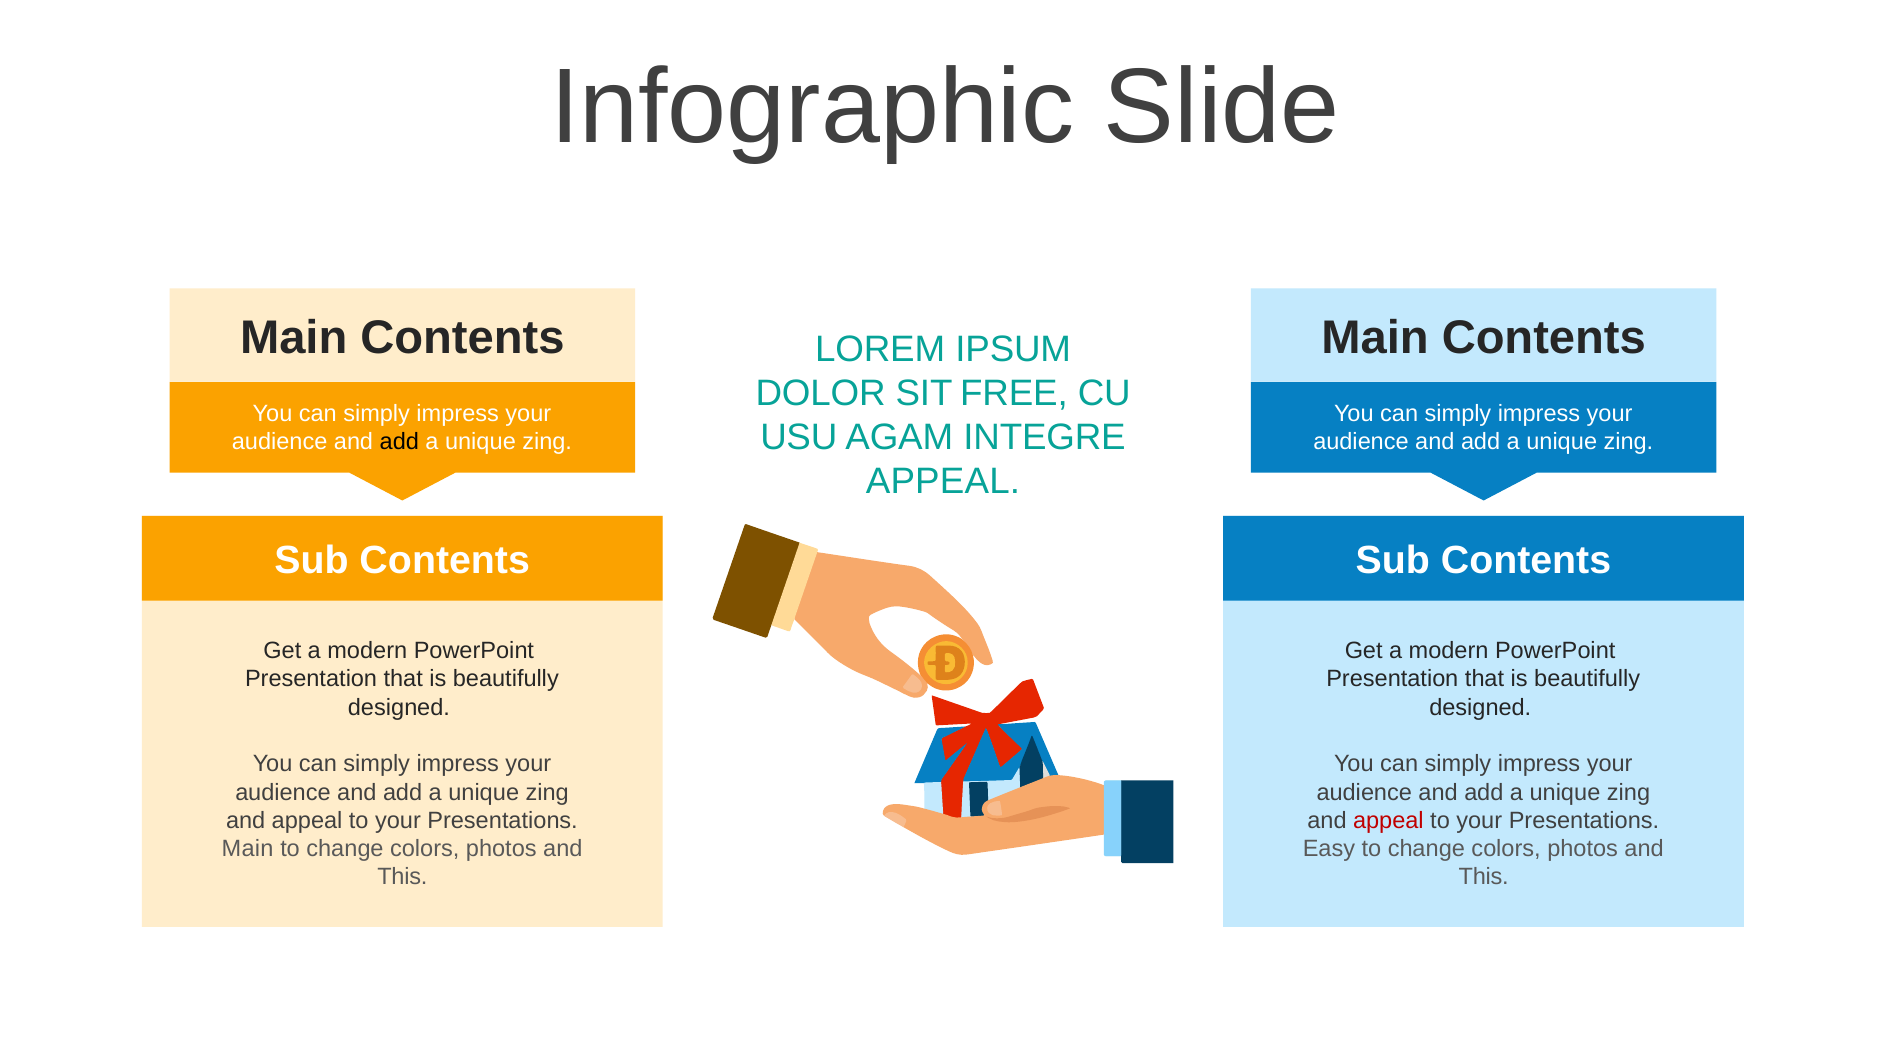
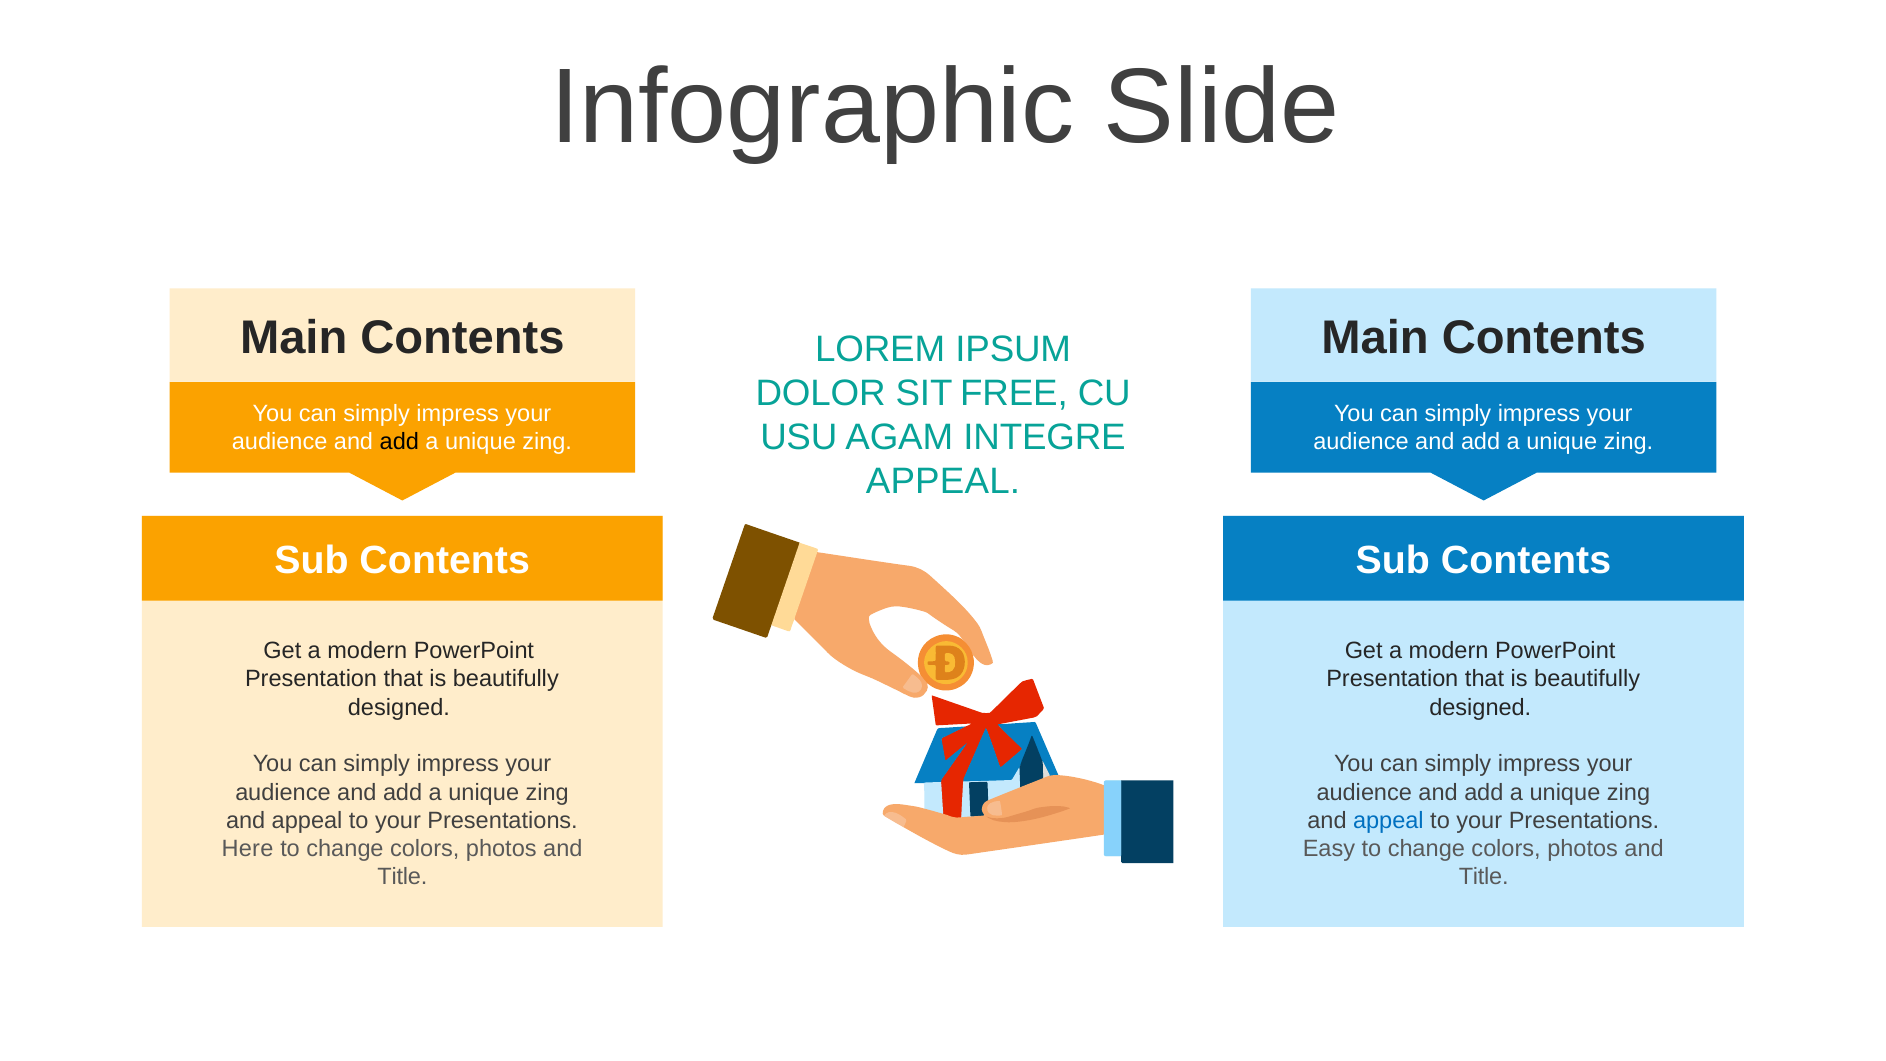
appeal colour: red -> blue (1388, 820)
Main: Main -> Here (248, 849)
This: This -> Title (402, 877)
This: This -> Title (1484, 877)
